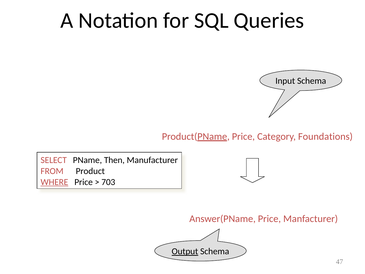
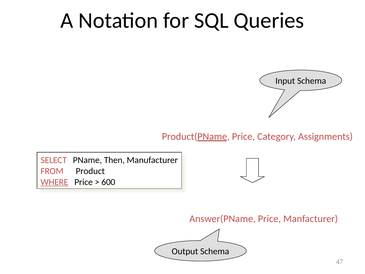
Foundations: Foundations -> Assignments (325, 136)
703: 703 -> 600 (108, 182)
Output underline: present -> none (185, 251)
